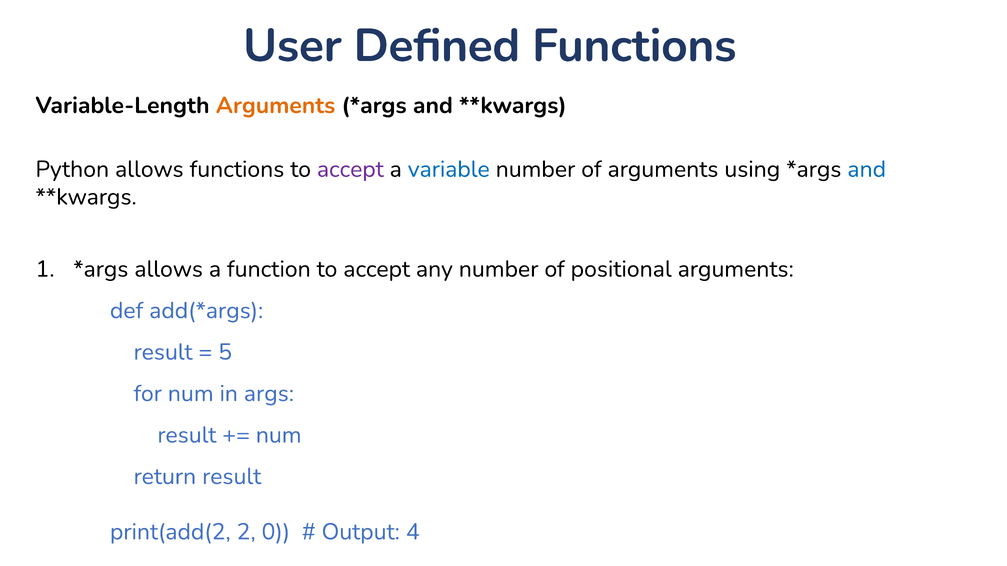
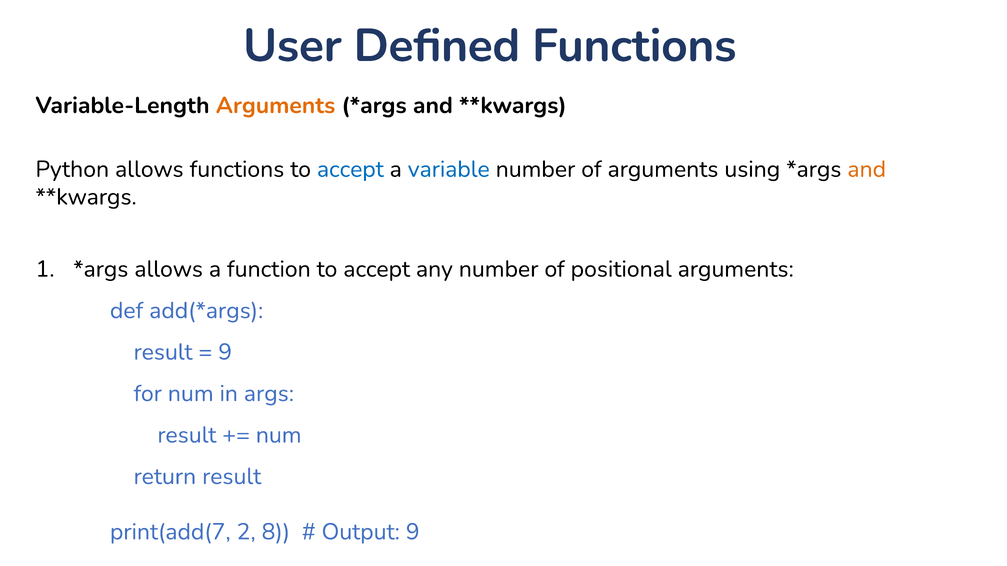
accept colour: purple -> blue (350, 169)
and colour: blue -> orange (867, 169)
5: 5 -> 9 (225, 352)
print(add(2: print(add(2 -> print(add(7 (170, 532)
0: 0 -> 8 (276, 532)
Output 4: 4 -> 9 (413, 532)
